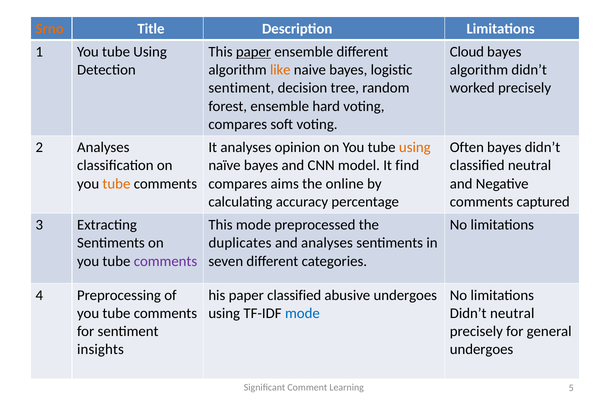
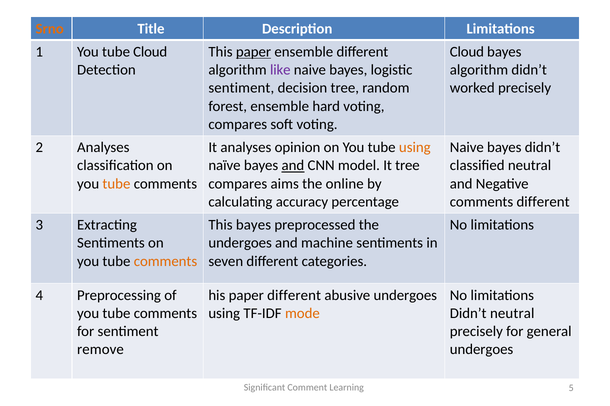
1 You tube Using: Using -> Cloud (150, 52)
like colour: orange -> purple (280, 70)
Often: Often -> Naive (467, 148)
and underline: none -> present (293, 166)
It find: find -> tree (407, 166)
comments captured: captured -> different (543, 202)
This mode: mode -> bayes (253, 225)
duplicates: duplicates -> undergoes (240, 244)
and analyses: analyses -> machine (327, 244)
comments colour: purple -> orange (165, 262)
paper classified: classified -> different (294, 296)
mode colour: blue -> orange (302, 314)
insights: insights -> remove (100, 350)
